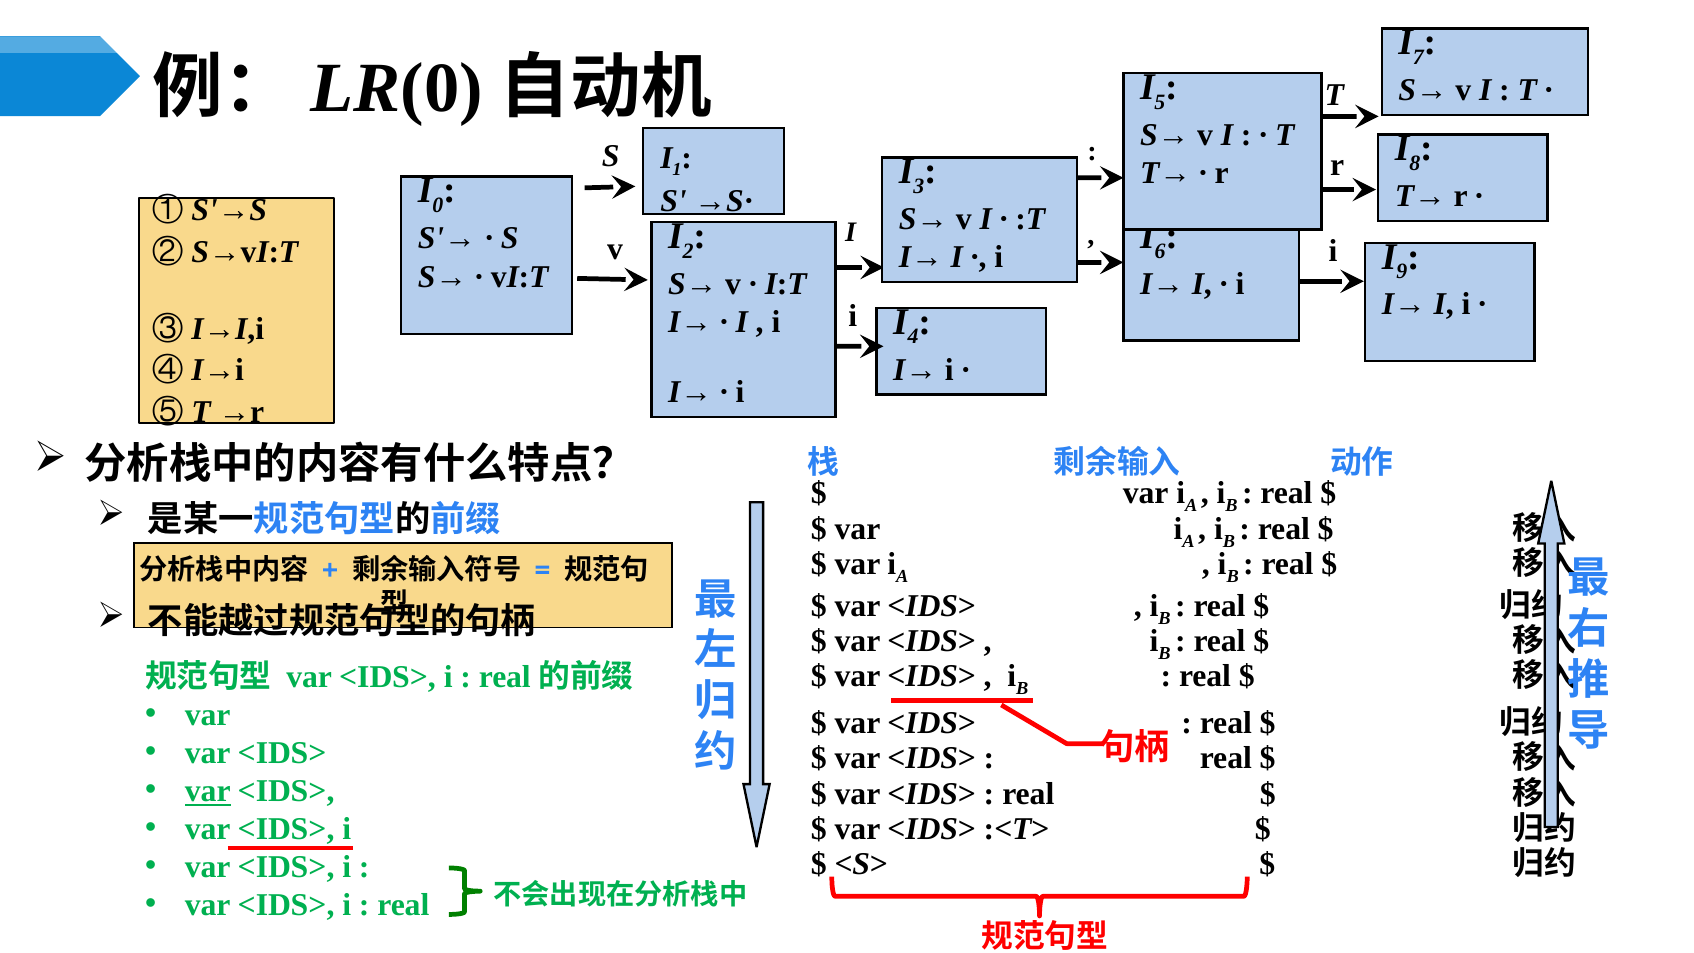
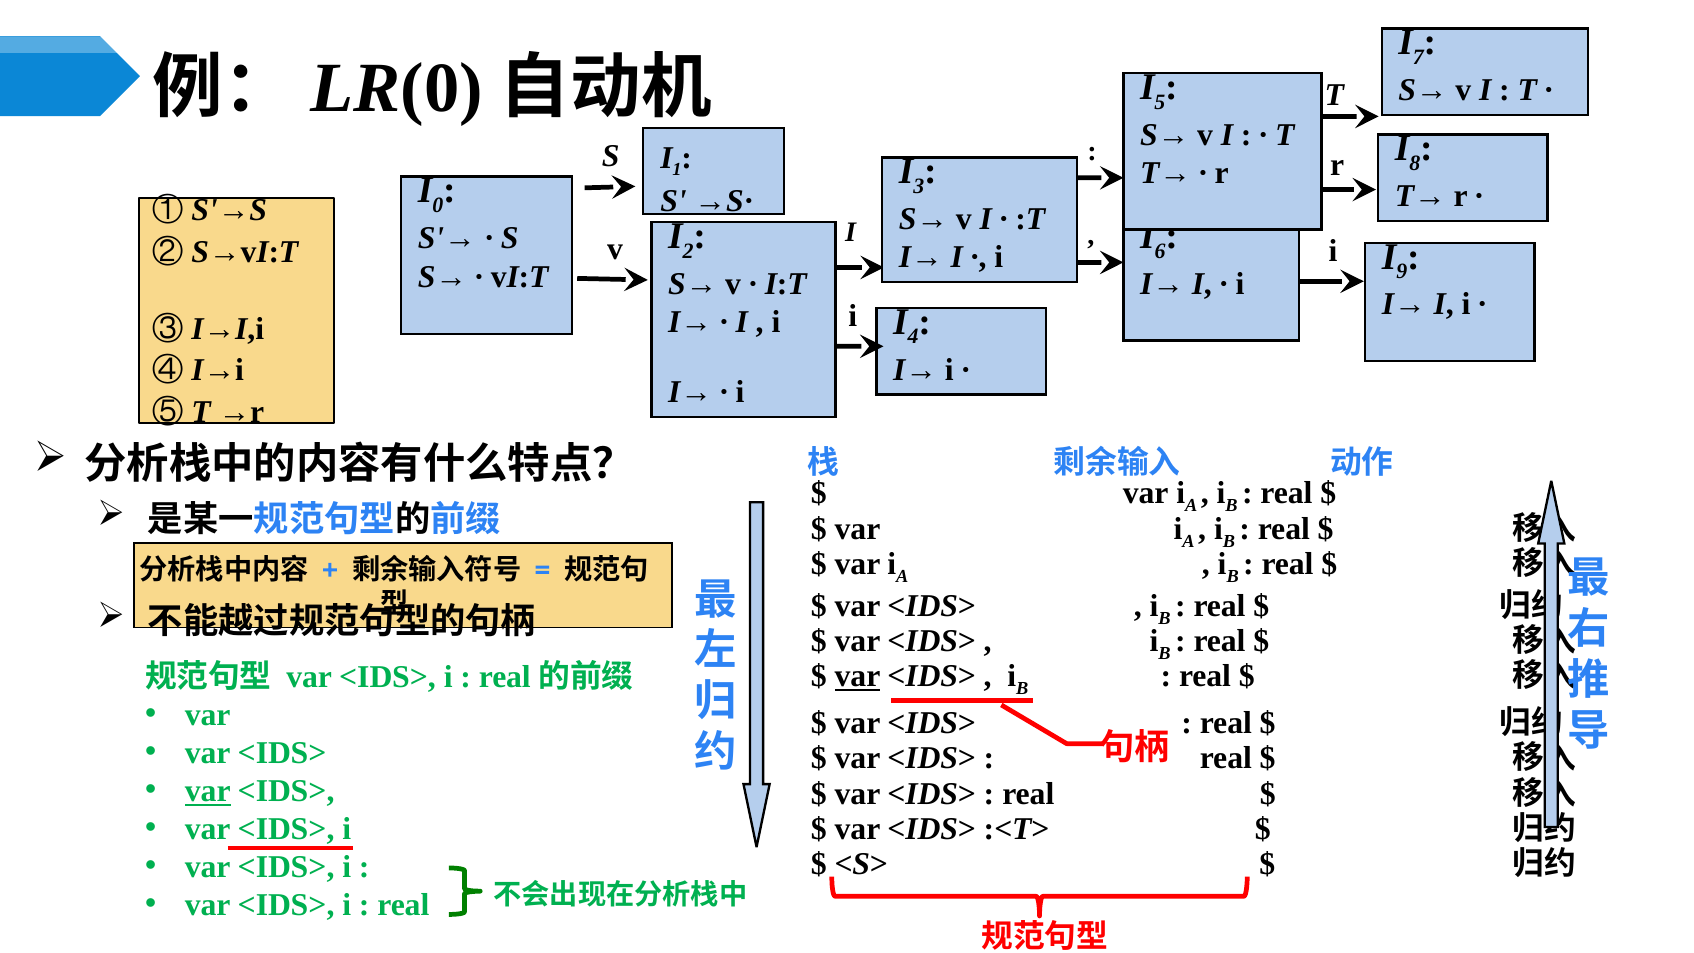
var underline: none -> present (858, 676)
